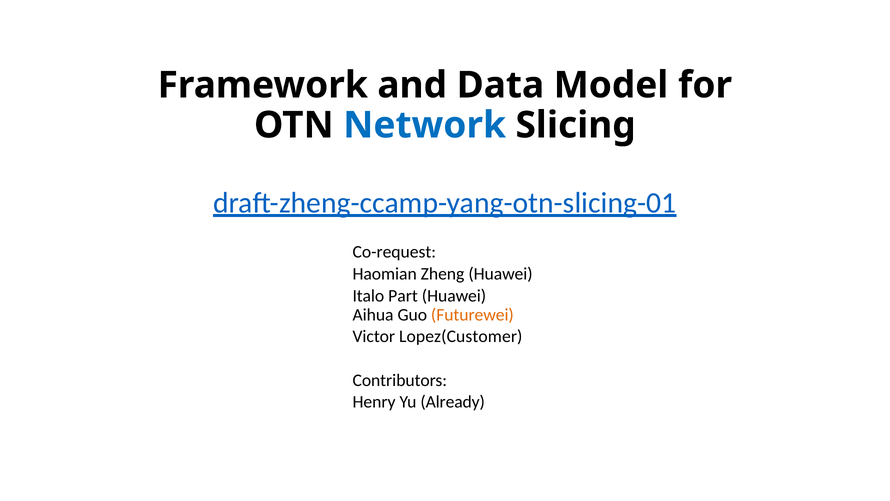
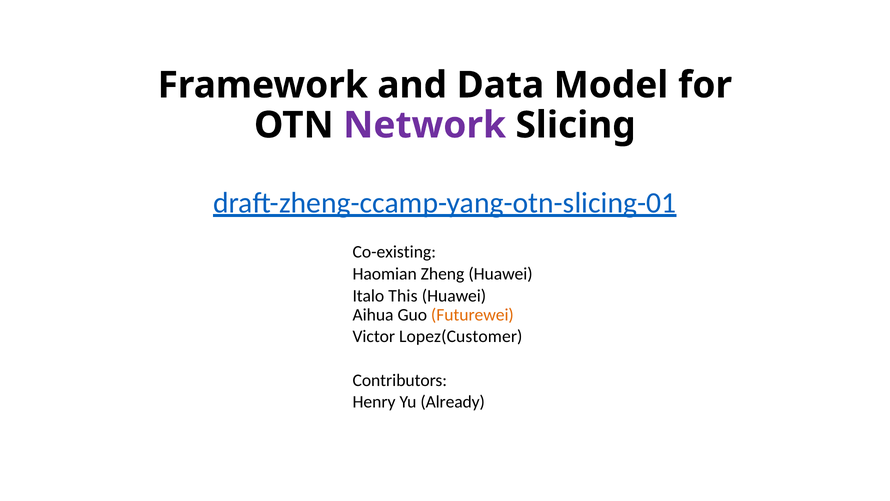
Network colour: blue -> purple (425, 125)
Co-request: Co-request -> Co-existing (394, 252)
Part: Part -> This (403, 296)
